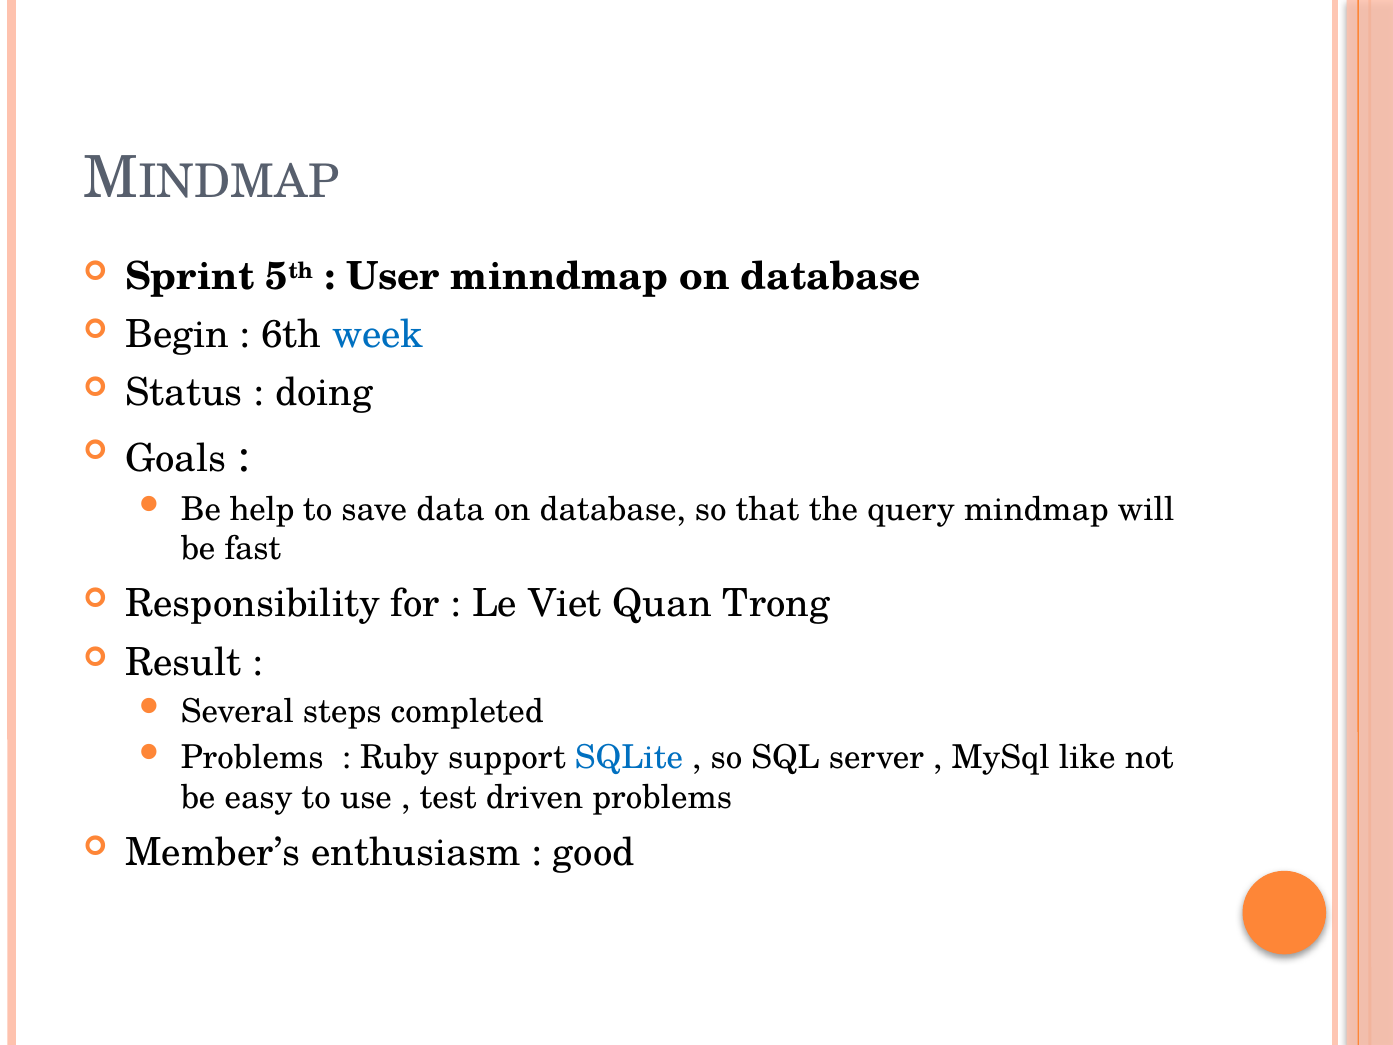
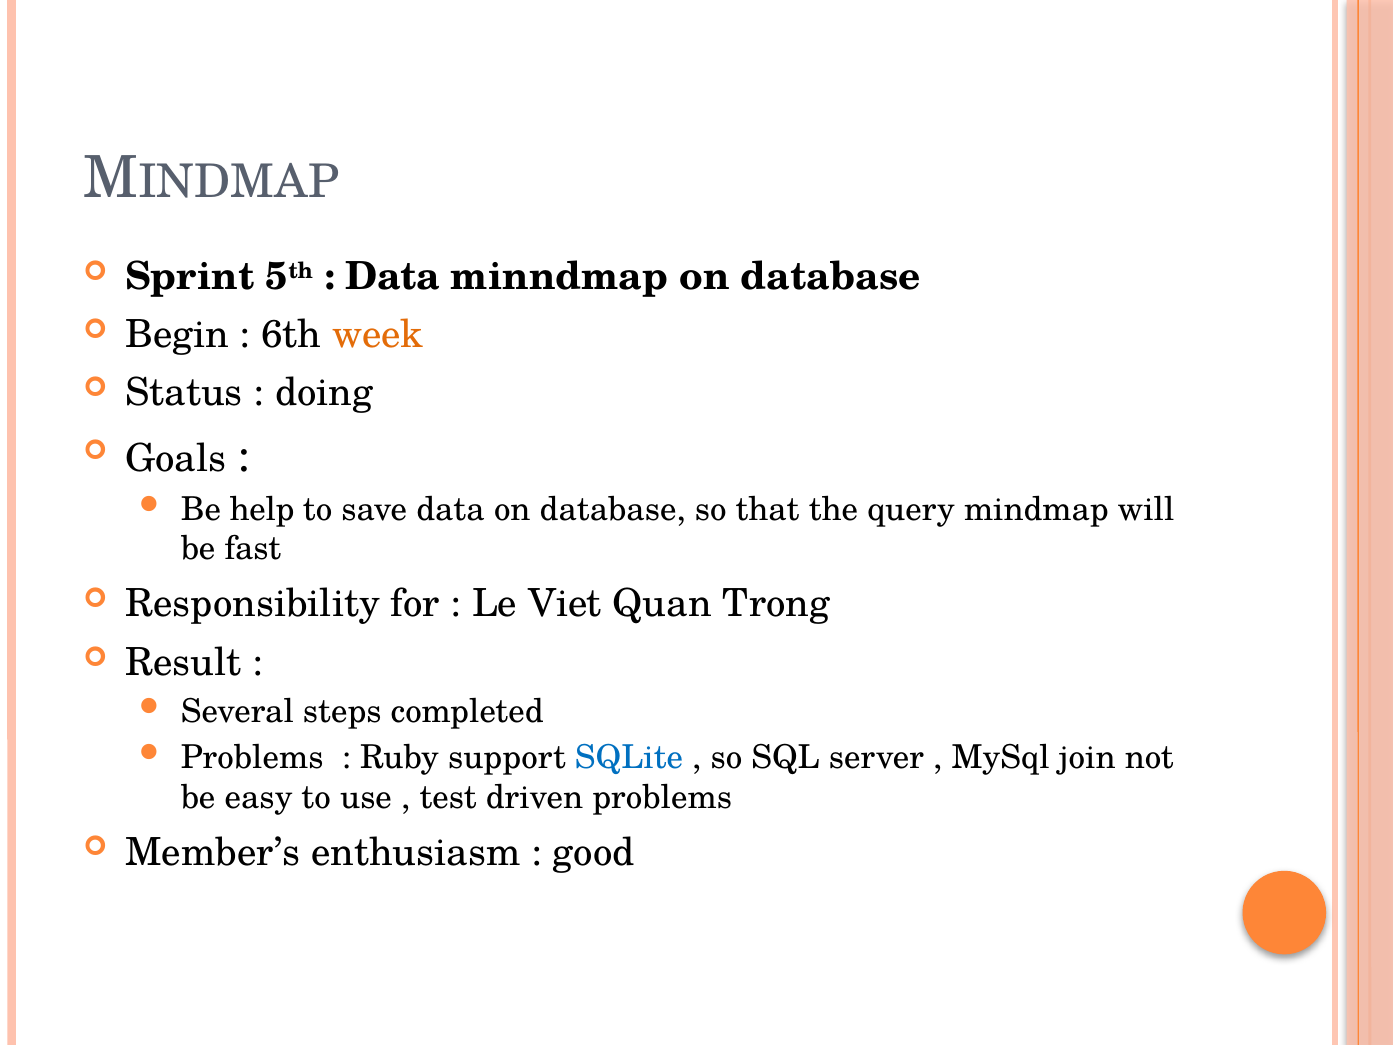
User: User -> Data (393, 277)
week colour: blue -> orange (378, 335)
like: like -> join (1087, 757)
